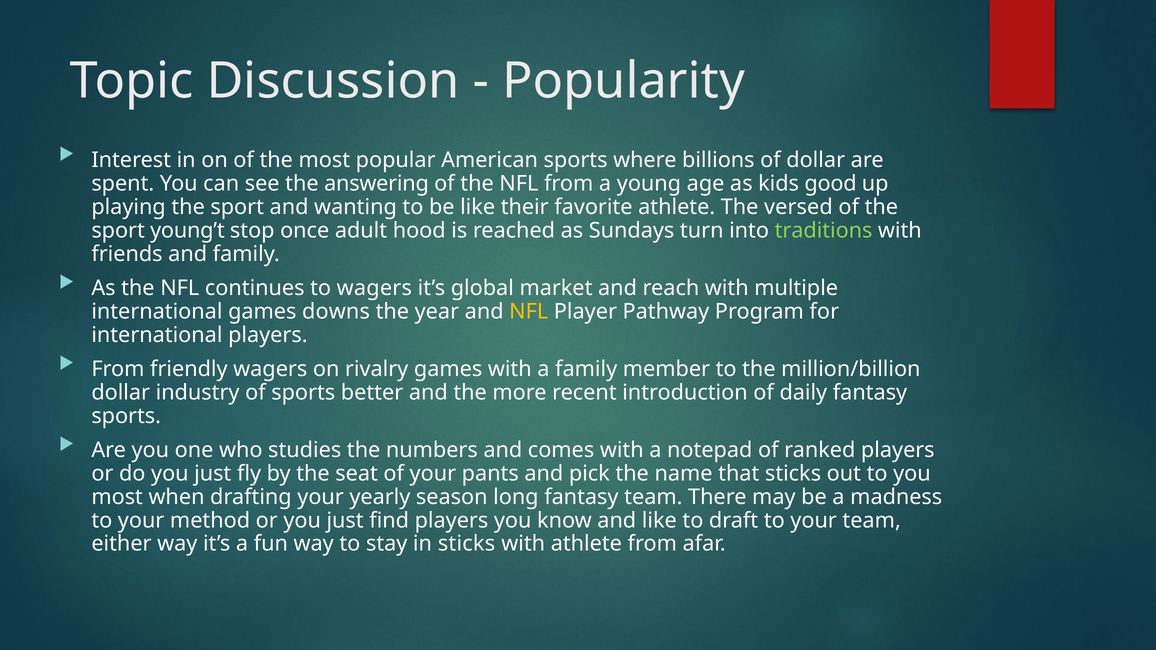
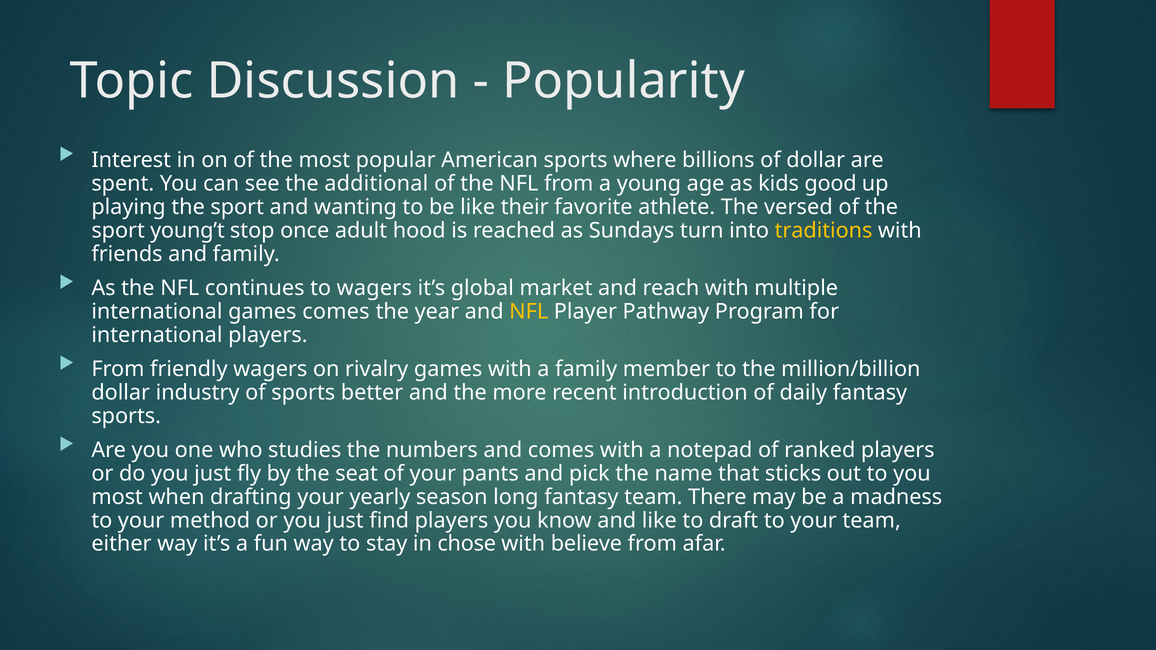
answering: answering -> additional (376, 184)
traditions colour: light green -> yellow (824, 231)
games downs: downs -> comes (336, 312)
in sticks: sticks -> chose (467, 544)
with athlete: athlete -> believe (586, 544)
